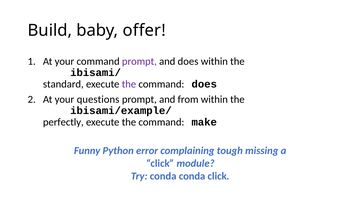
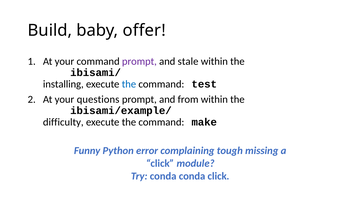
and does: does -> stale (188, 61)
standard: standard -> installing (63, 84)
the colour: purple -> blue (129, 84)
command does: does -> test (204, 84)
perfectly: perfectly -> difficulty (63, 122)
